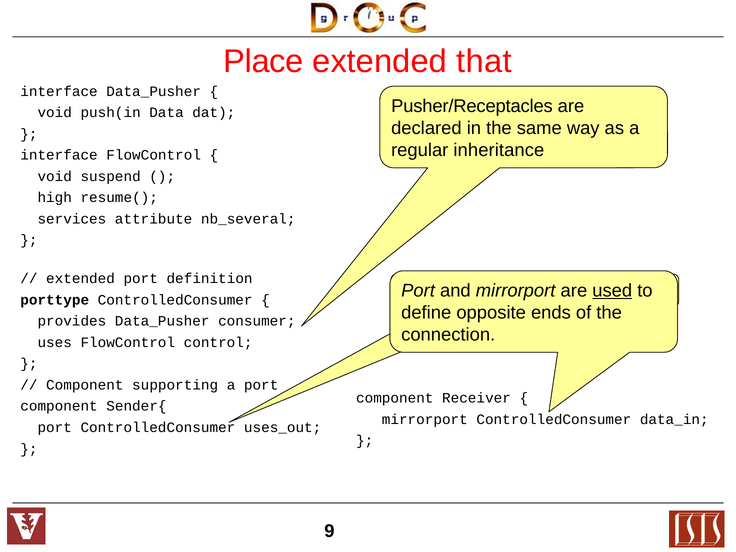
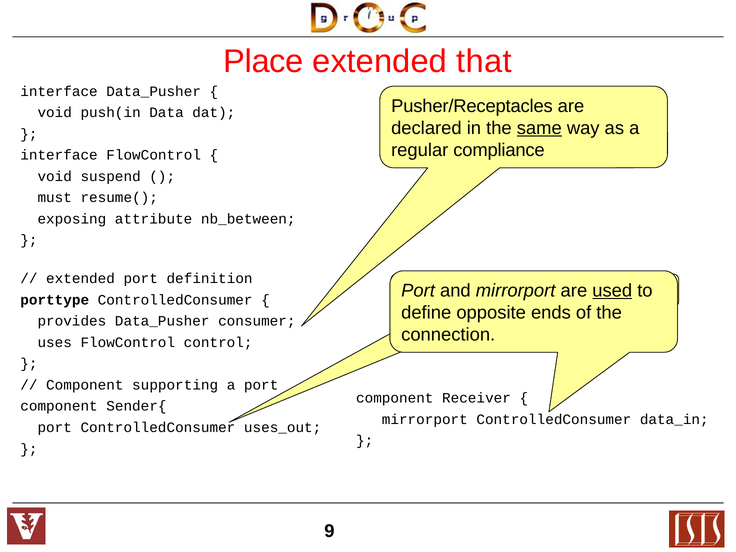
same underline: none -> present (539, 128)
inheritance: inheritance -> compliance (499, 150)
high: high -> must (55, 198)
services: services -> exposing (72, 219)
nb_several: nb_several -> nb_between (248, 219)
